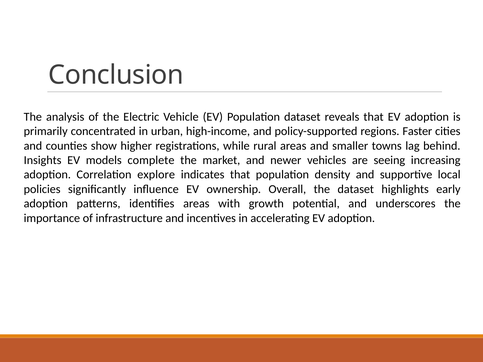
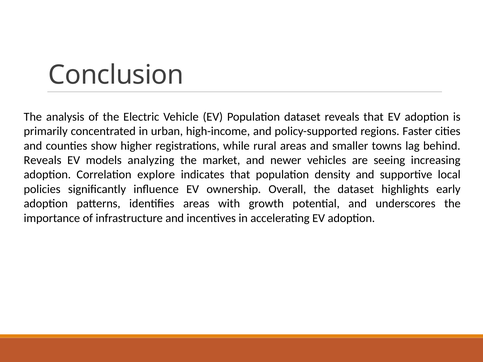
Insights: Insights -> Reveals (43, 160)
complete: complete -> analyzing (151, 160)
